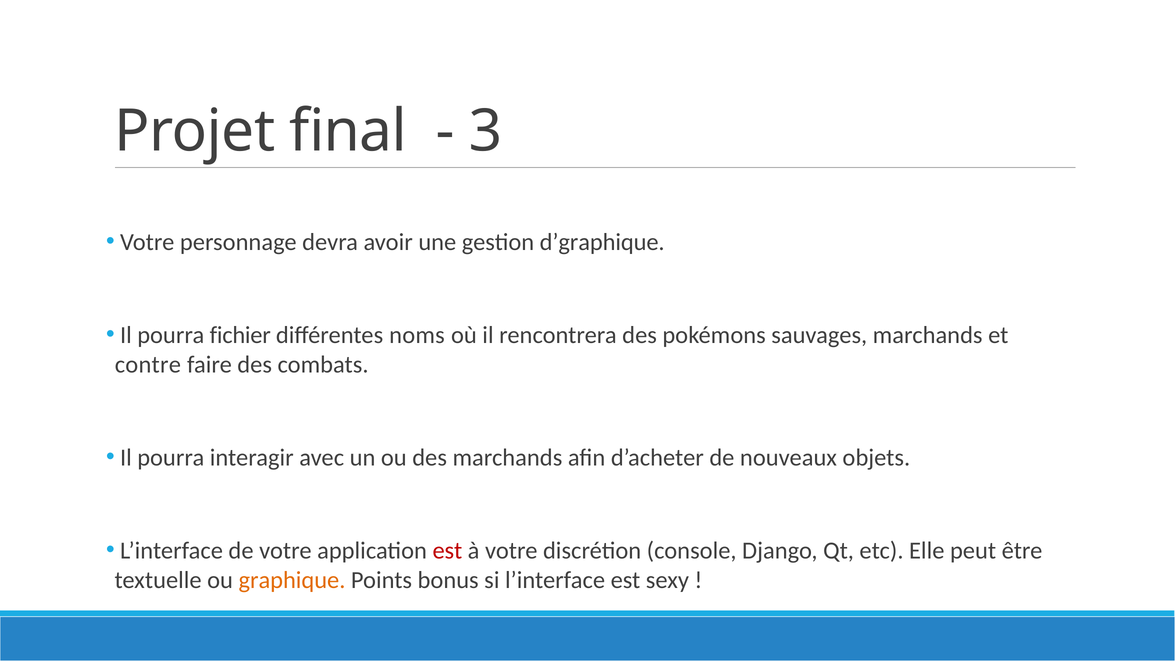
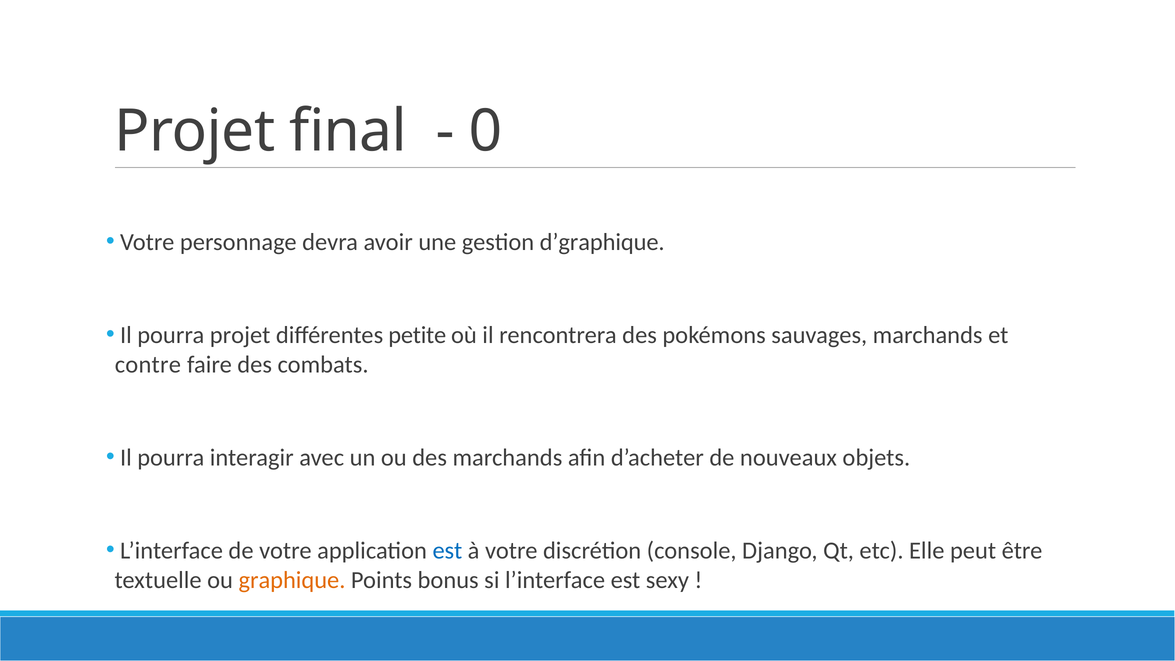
3: 3 -> 0 (485, 131)
pourra fichier: fichier -> projet (240, 335)
noms: noms -> petite (417, 335)
est colour: red -> blue (447, 551)
